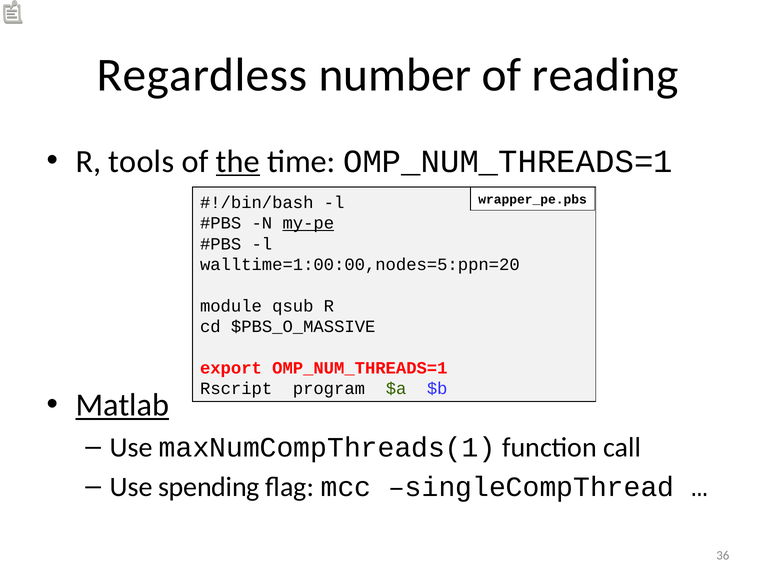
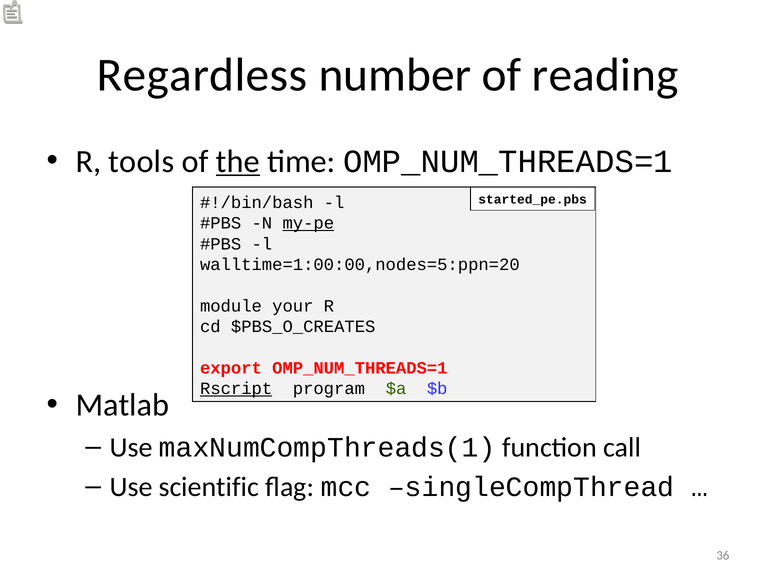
wrapper_pe.pbs: wrapper_pe.pbs -> started_pe.pbs (533, 200)
qsub: qsub -> your (293, 306)
$PBS_O_MASSIVE: $PBS_O_MASSIVE -> $PBS_O_CREATES (303, 327)
Rscript underline: none -> present (236, 389)
Matlab underline: present -> none (122, 405)
spending: spending -> scientific (209, 487)
